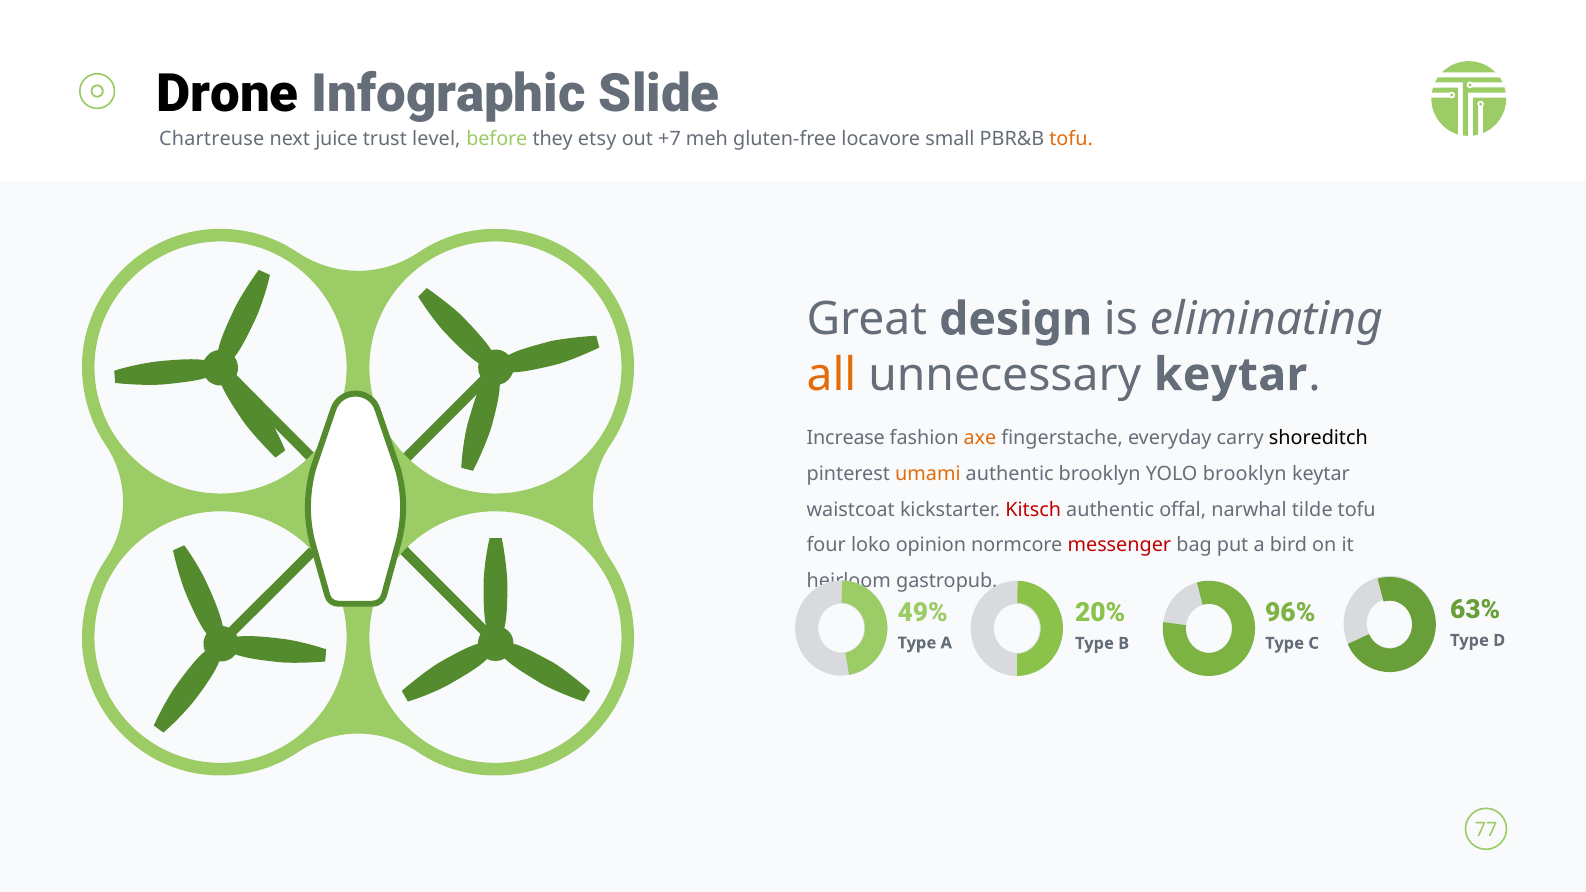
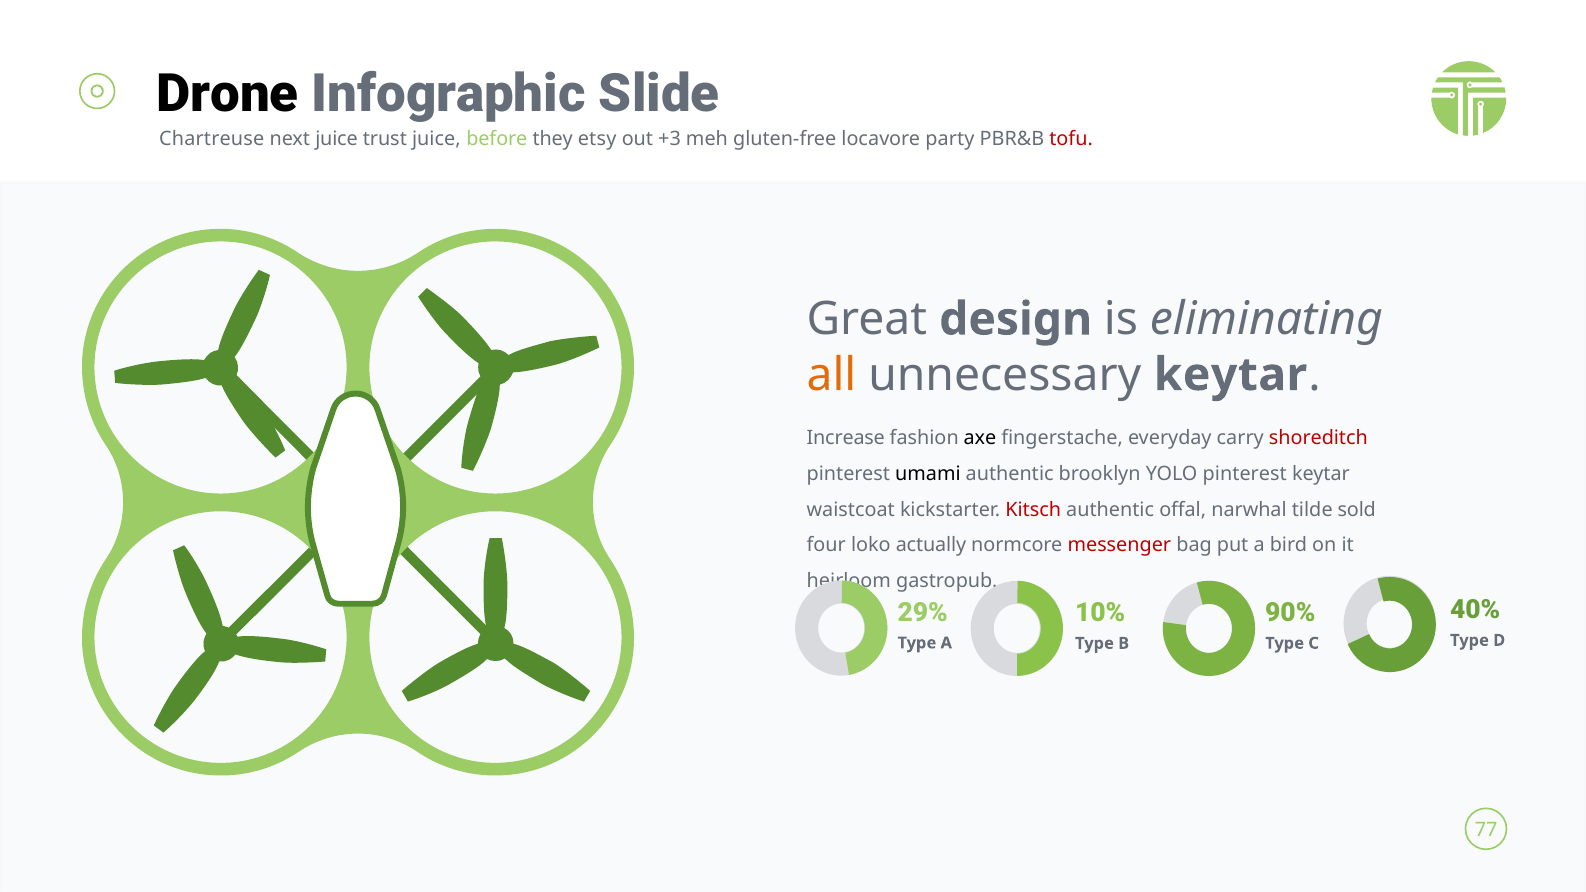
trust level: level -> juice (436, 139)
+7: +7 -> +3 (670, 139)
small: small -> party (950, 139)
tofu colour: orange -> red (1071, 139)
axe colour: orange -> black (980, 438)
shoreditch colour: black -> red (1318, 438)
umami colour: orange -> black (928, 474)
YOLO brooklyn: brooklyn -> pinterest (1245, 474)
tilde tofu: tofu -> sold (1357, 510)
opinion: opinion -> actually (931, 545)
63%: 63% -> 40% (1475, 610)
49%: 49% -> 29% (923, 613)
20%: 20% -> 10% (1100, 613)
96%: 96% -> 90% (1290, 613)
